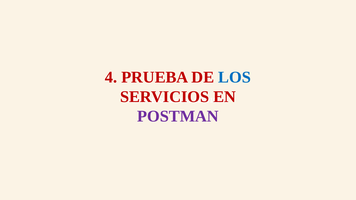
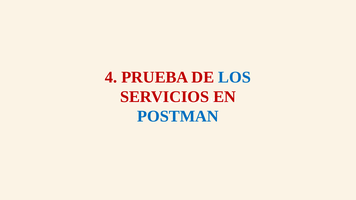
POSTMAN colour: purple -> blue (178, 116)
